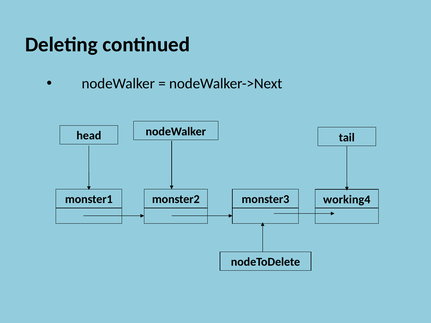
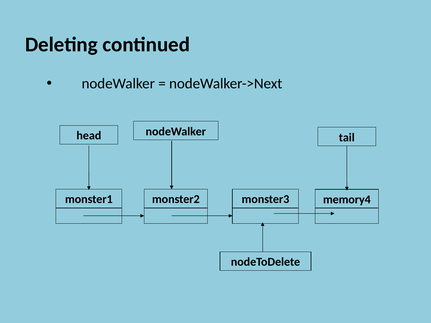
working4: working4 -> memory4 (347, 200)
